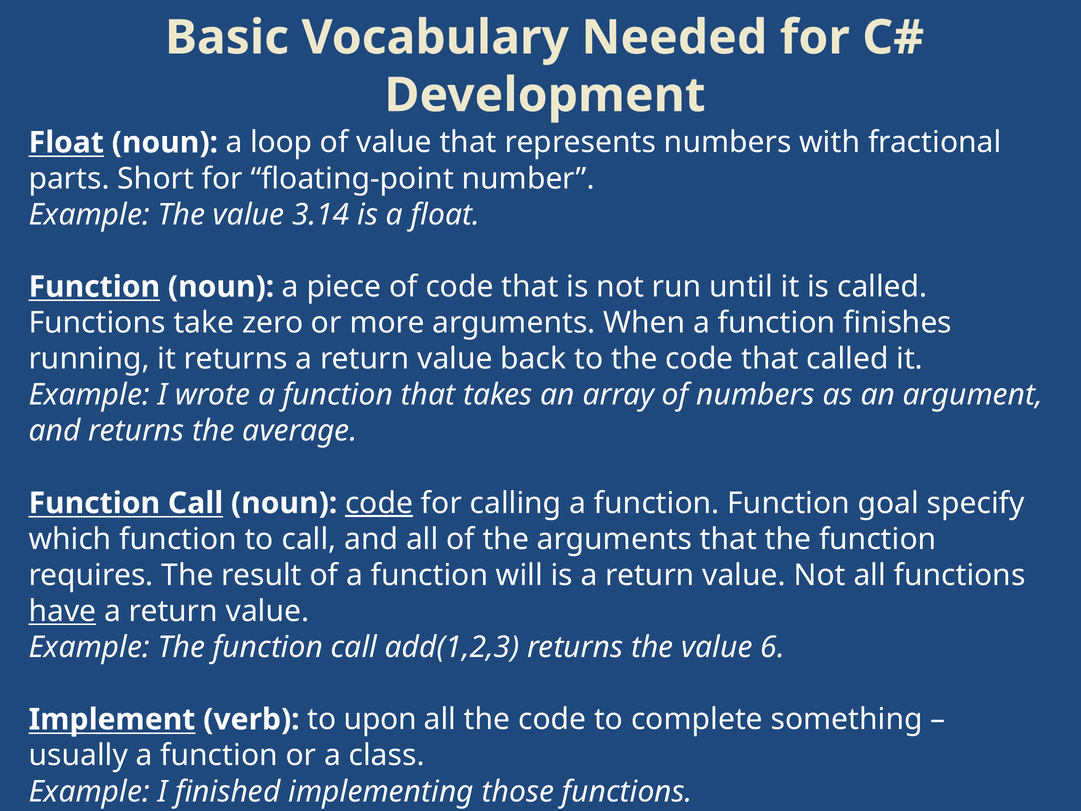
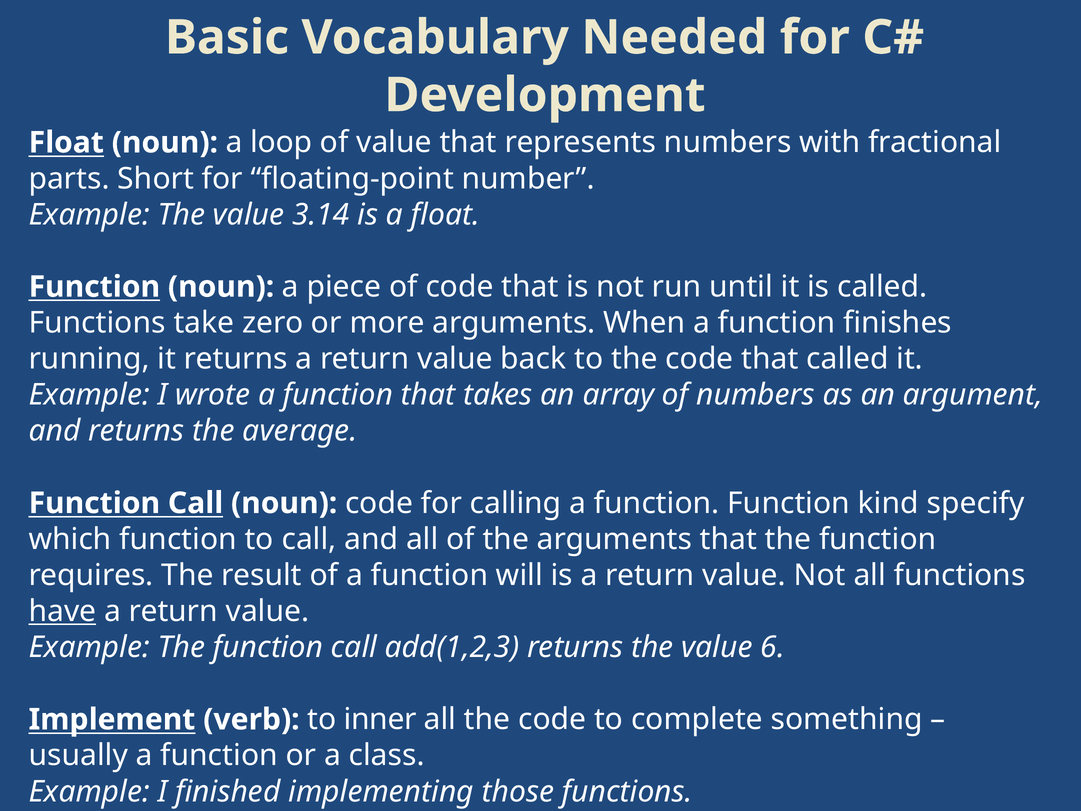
code underline: present -> none (379, 503)
goal: goal -> kind (888, 503)
upon: upon -> inner (380, 719)
